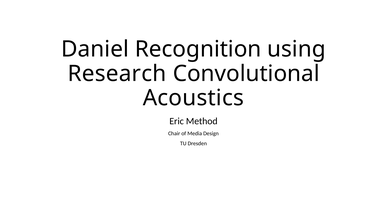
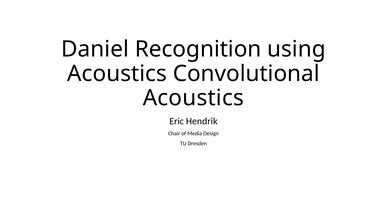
Research: Research -> Acoustics (117, 74)
Method: Method -> Hendrik (202, 121)
